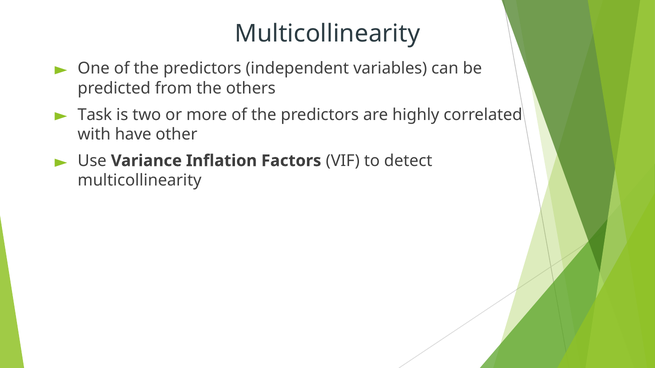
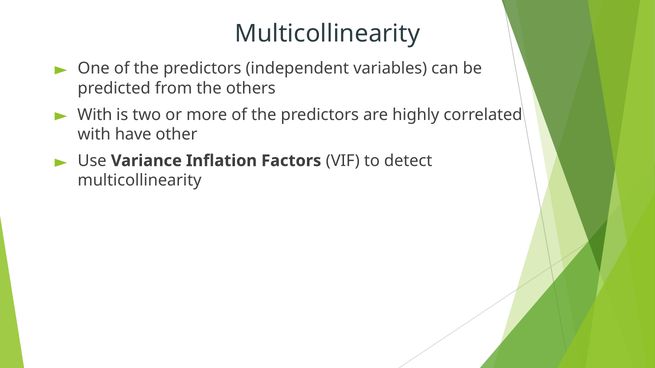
Task: Task -> With (95, 115)
